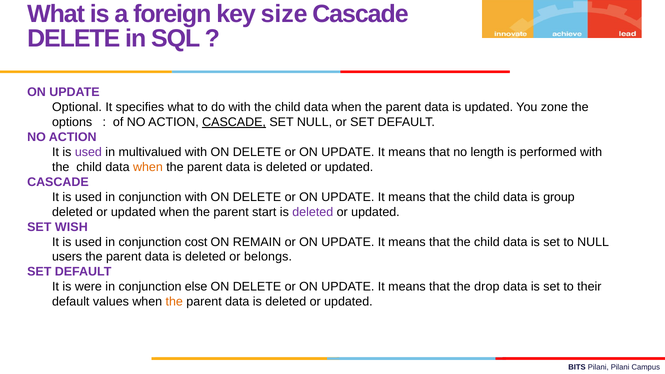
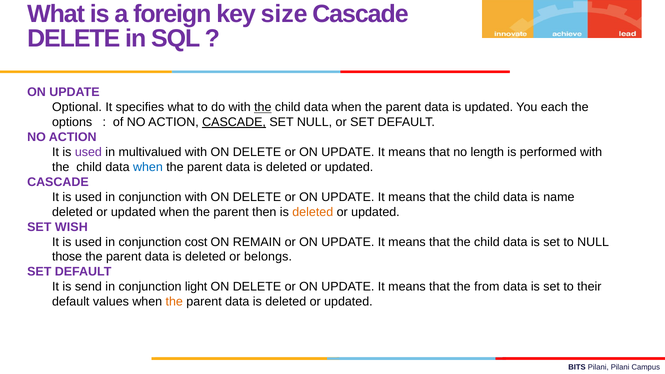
the underline: none -> present (263, 107)
zone: zone -> each (554, 107)
when colour: orange -> blue (148, 167)
group: group -> name (559, 197)
start: start -> then (264, 212)
deleted colour: purple -> orange (313, 212)
users: users -> those (67, 257)
were: were -> send (88, 287)
else: else -> light (196, 287)
drop: drop -> from (487, 287)
